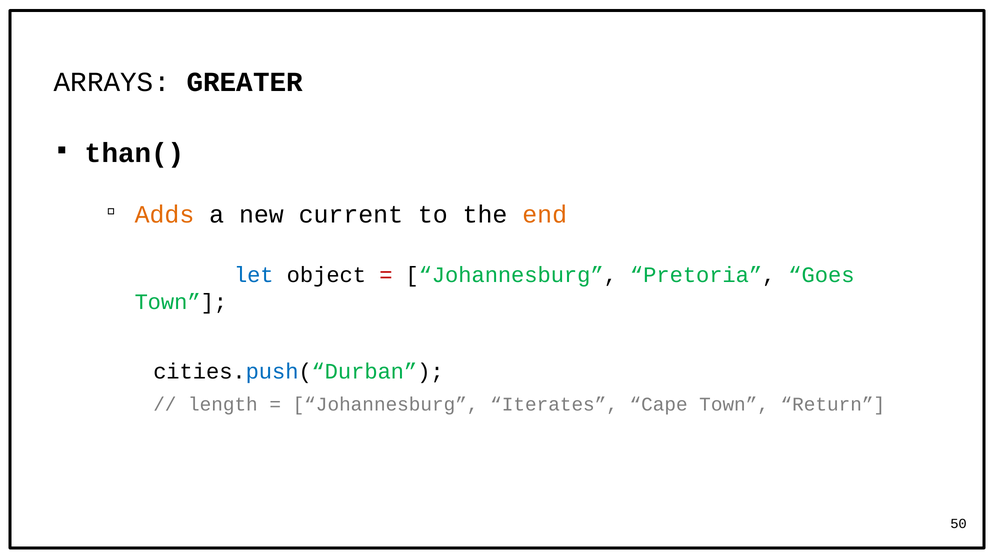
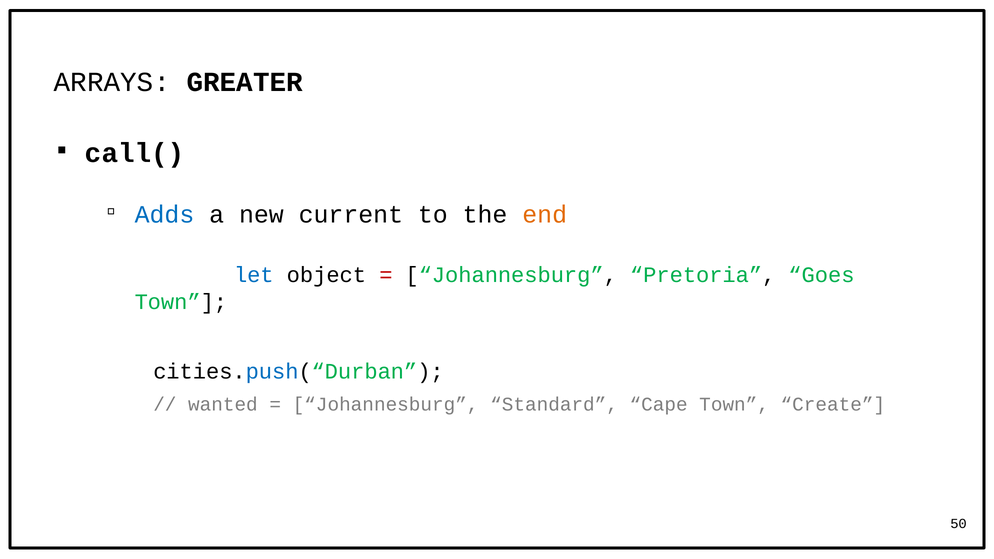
than(: than( -> call( (135, 153)
Adds colour: orange -> blue (164, 214)
length: length -> wanted (223, 405)
Iterates: Iterates -> Standard (554, 405)
Return: Return -> Create (833, 405)
